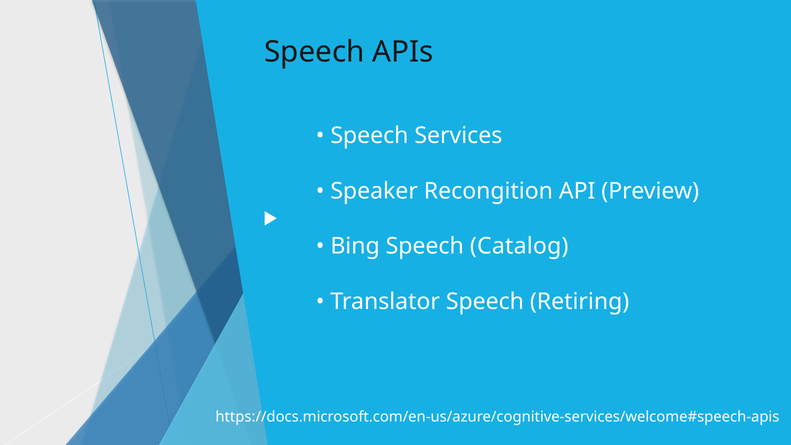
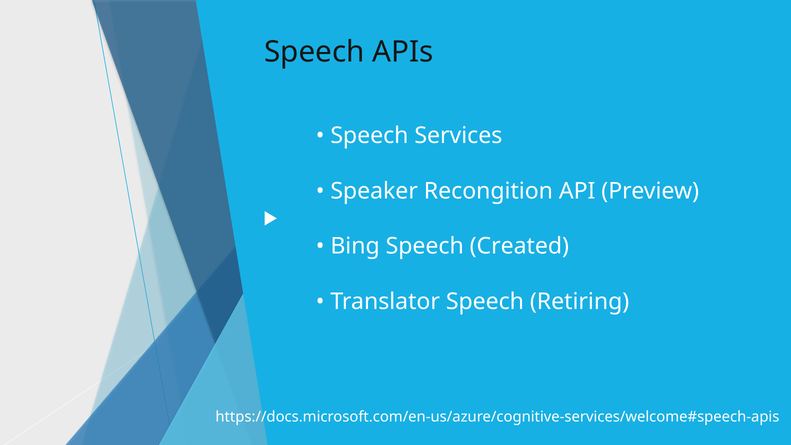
Catalog: Catalog -> Created (519, 246)
